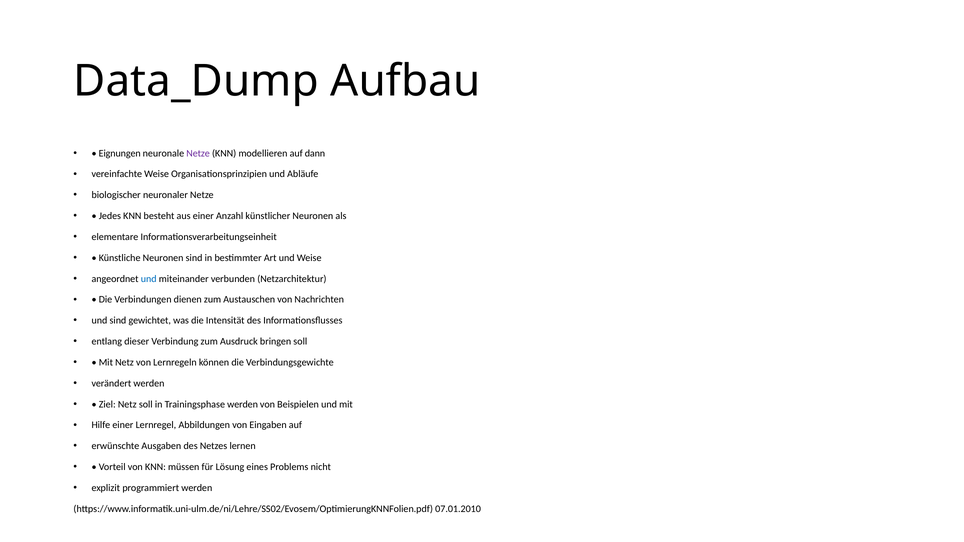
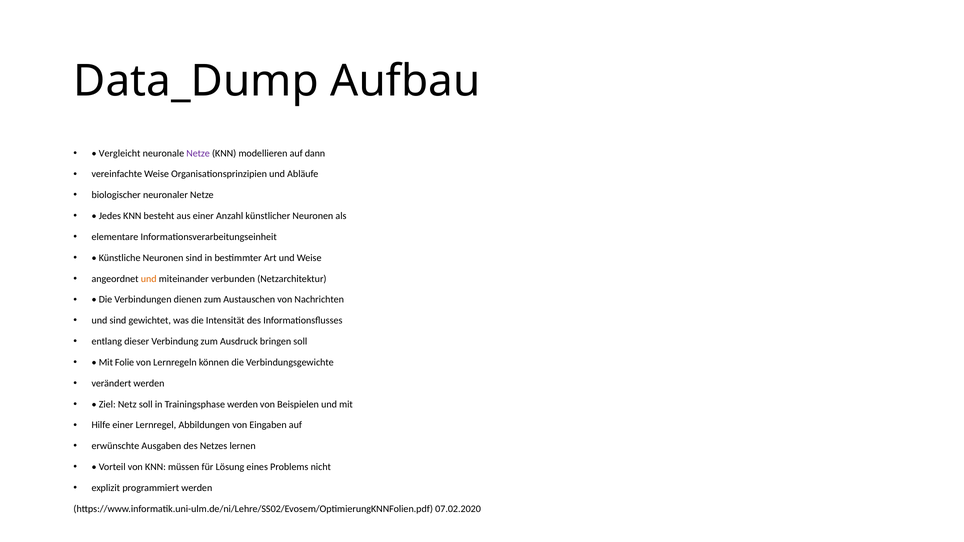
Eignungen: Eignungen -> Vergleicht (120, 153)
und colour: blue -> orange (149, 279)
Mit Netz: Netz -> Folie (125, 363)
07.01.2010: 07.01.2010 -> 07.02.2020 (458, 509)
